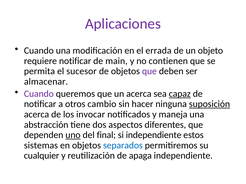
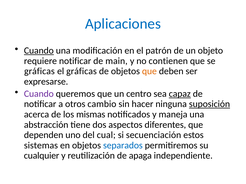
Aplicaciones colour: purple -> blue (123, 24)
Cuando underline: none -> present (39, 51)
errada: errada -> patrón (159, 51)
permita: permita -> gráficas (39, 71)
el sucesor: sucesor -> gráficas (82, 71)
que colour: purple -> orange (149, 71)
almacenar: almacenar -> expresarse (46, 82)
un acerca: acerca -> centro (139, 94)
invocar: invocar -> mismas (91, 115)
uno underline: present -> none (73, 135)
final: final -> cual (106, 135)
si independiente: independiente -> secuenciación (154, 135)
